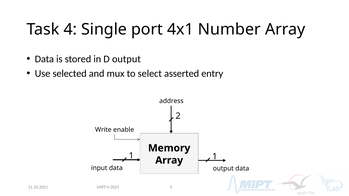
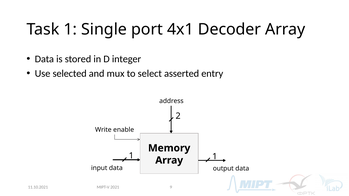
Task 4: 4 -> 1 (70, 29)
Number: Number -> Decoder (229, 29)
D output: output -> integer (127, 59)
